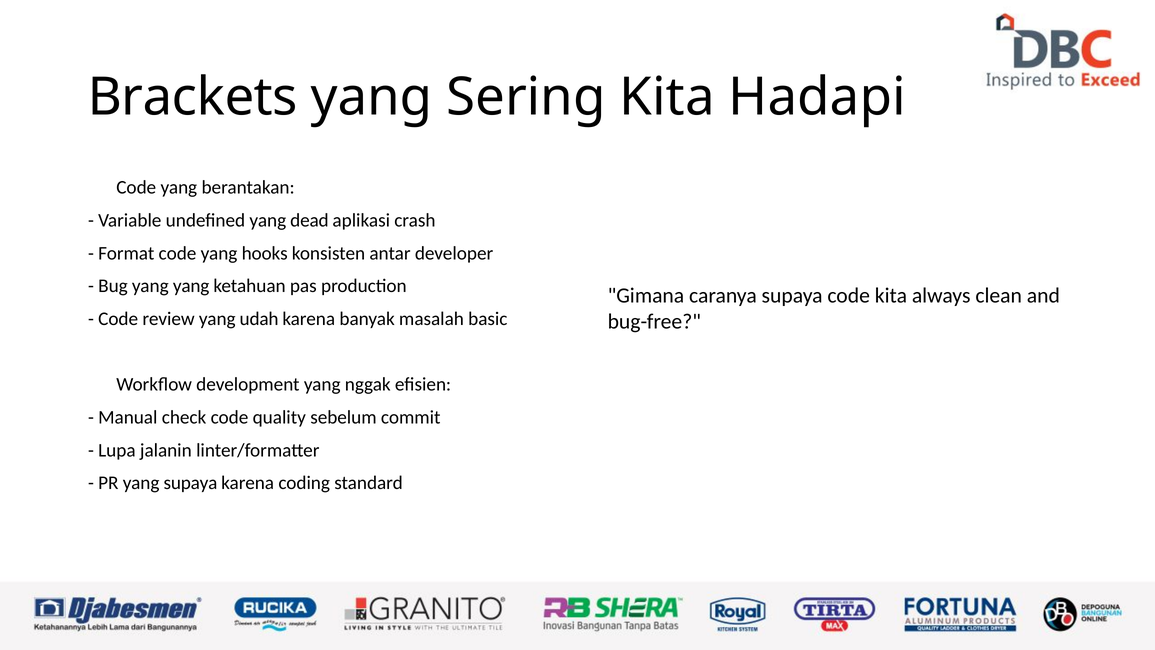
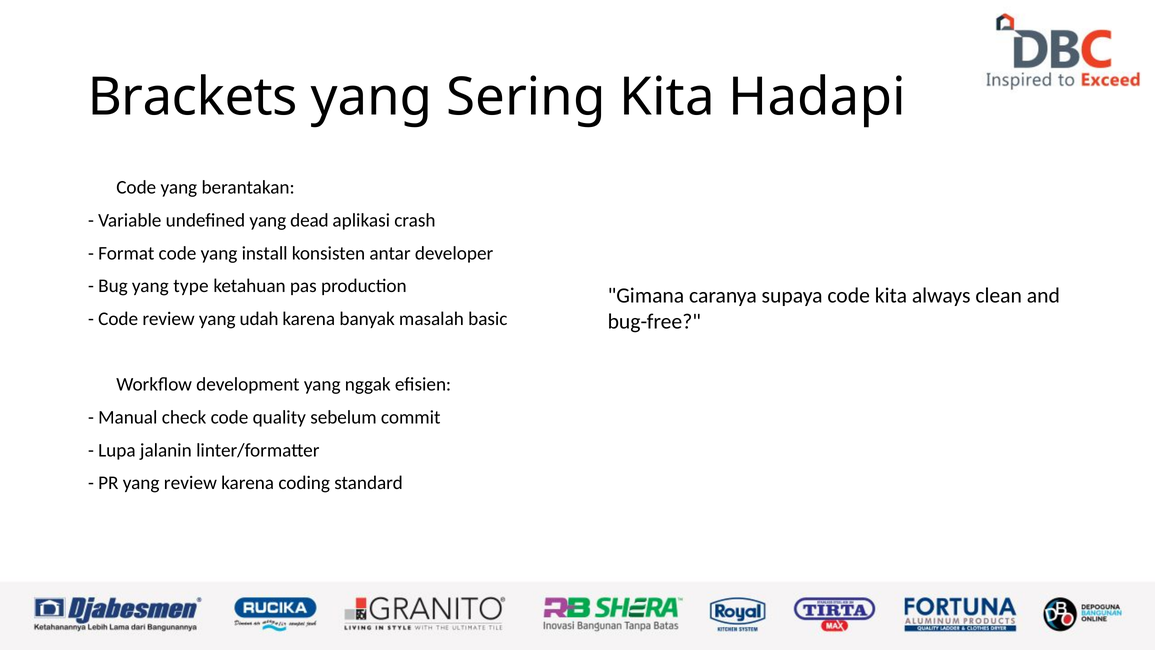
hooks: hooks -> install (265, 253)
yang yang: yang -> type (191, 286)
yang supaya: supaya -> review (190, 483)
